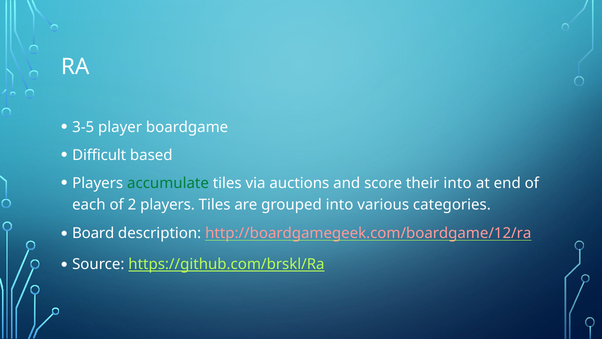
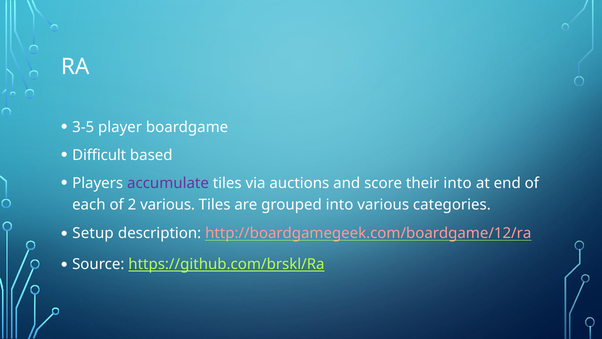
accumulate colour: green -> purple (168, 183)
2 players: players -> various (168, 205)
Board: Board -> Setup (93, 233)
